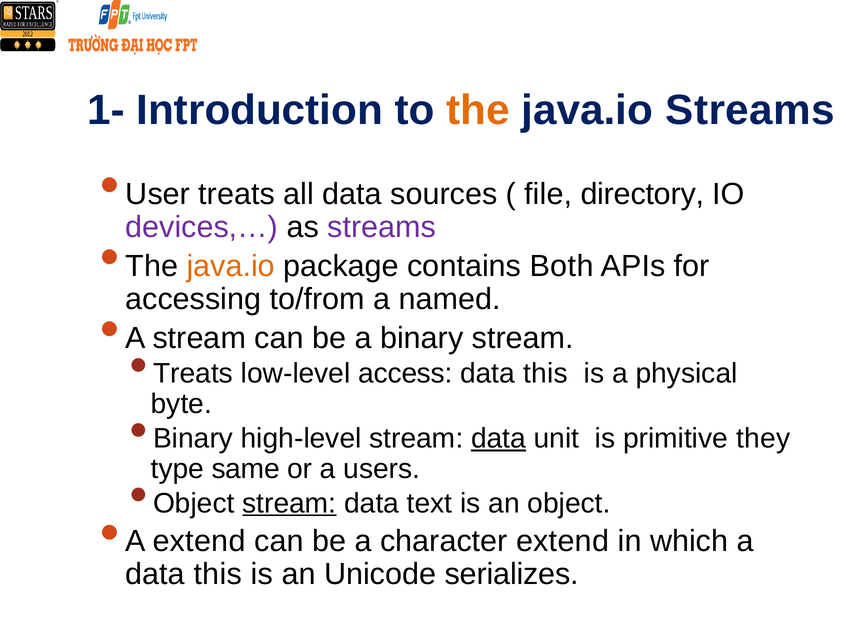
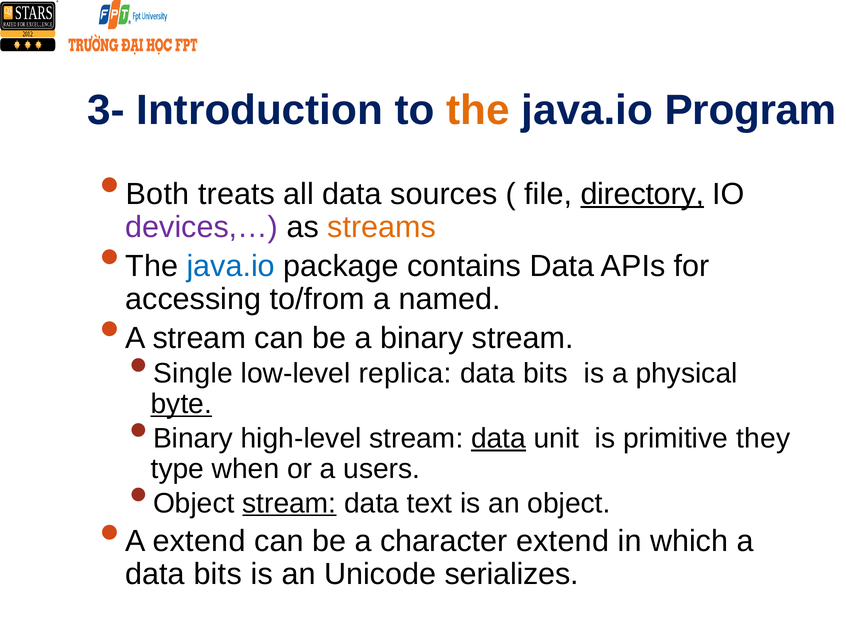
1-: 1- -> 3- (106, 110)
java.io Streams: Streams -> Program (751, 110)
User: User -> Both (158, 194)
directory underline: none -> present (642, 194)
streams colour: purple -> orange (382, 227)
java.io colour: orange -> blue (231, 266)
contains Both: Both -> Data (562, 266)
Treats: Treats -> Single (193, 373)
access: access -> replica (405, 373)
this: this -> bits (545, 373)
byte underline: none -> present (181, 404)
same: same -> when (246, 469)
this: this -> bits (218, 574)
